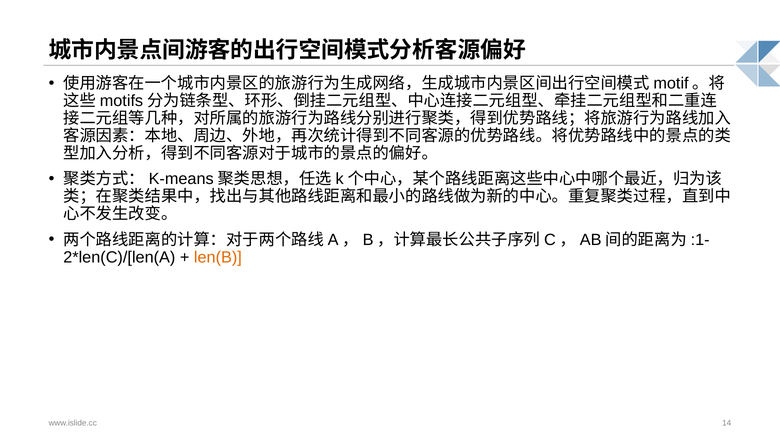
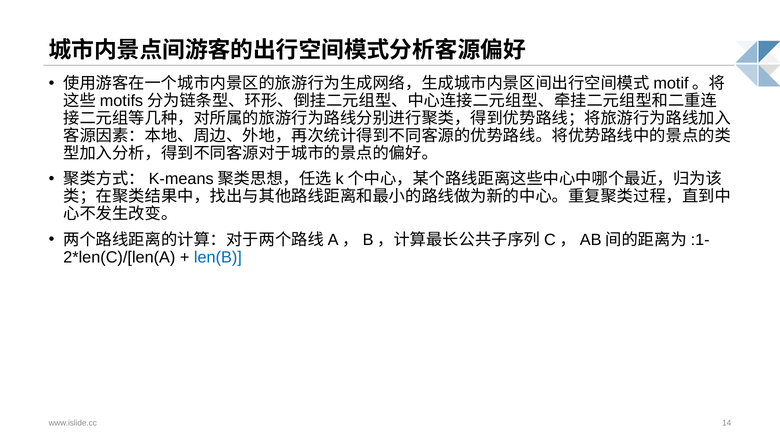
len(B colour: orange -> blue (218, 258)
